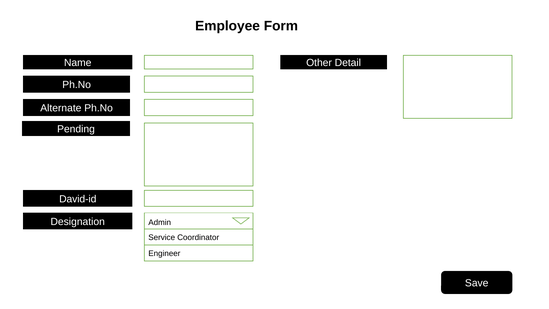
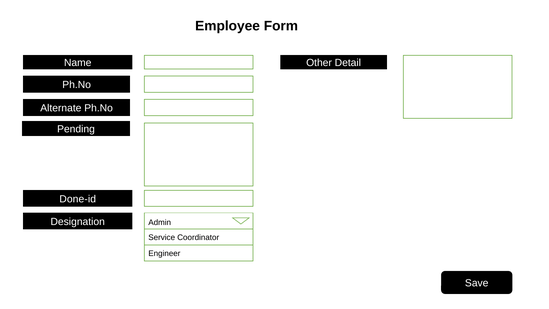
David-id: David-id -> Done-id (78, 199)
